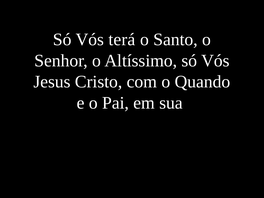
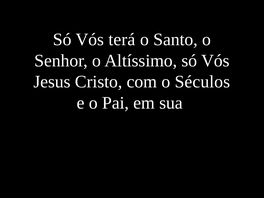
Quando: Quando -> Séculos (202, 82)
